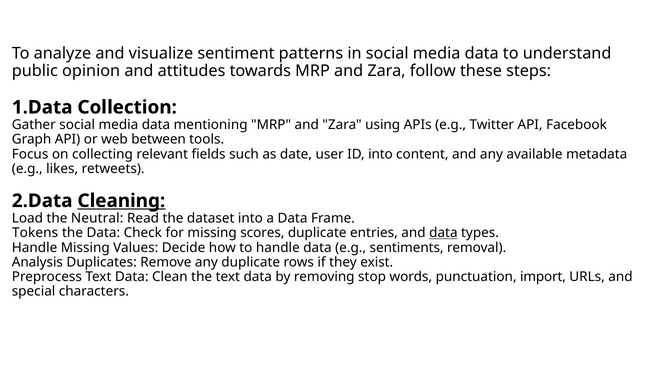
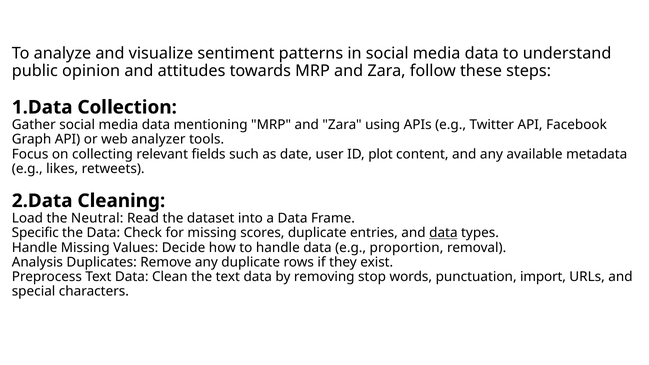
between: between -> analyzer (158, 140)
ID into: into -> plot (380, 154)
Cleaning underline: present -> none (121, 201)
Tokens: Tokens -> Specific (35, 233)
sentiments: sentiments -> proportion (407, 248)
